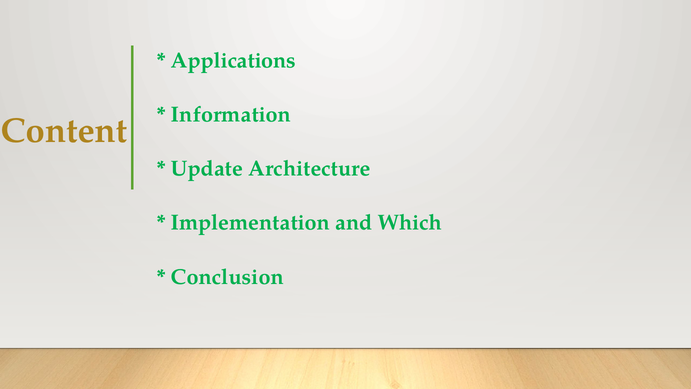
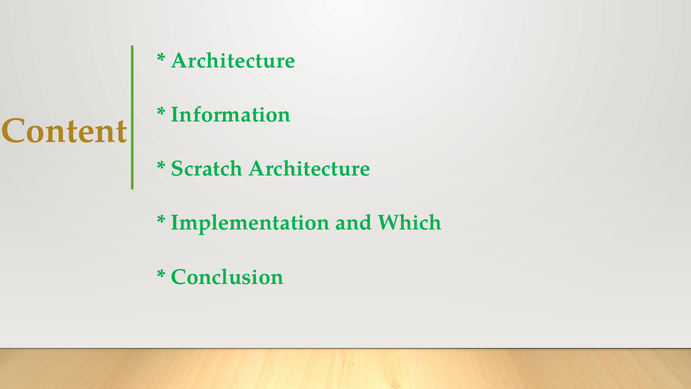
Applications: Applications -> Architecture (233, 61)
Update: Update -> Scratch (207, 169)
